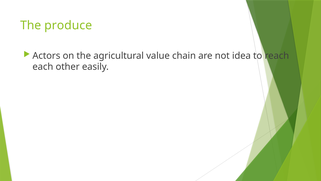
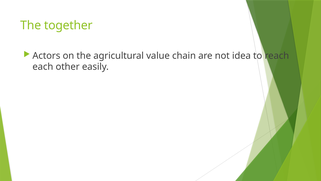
produce: produce -> together (68, 25)
